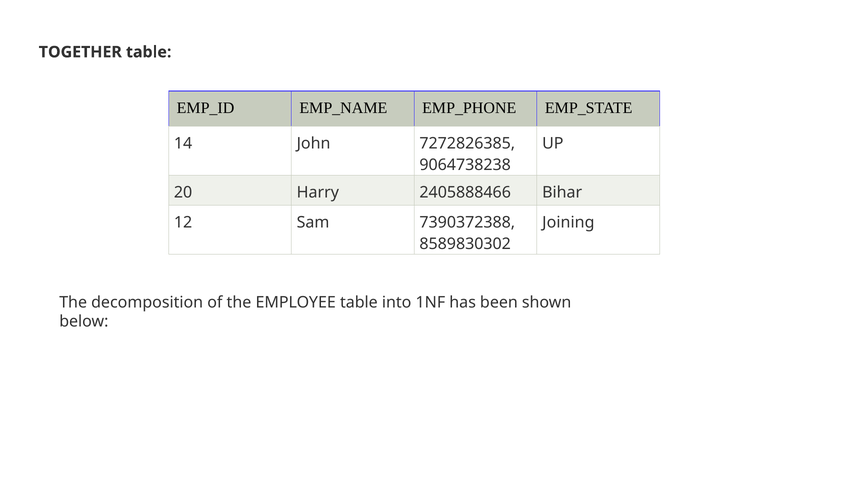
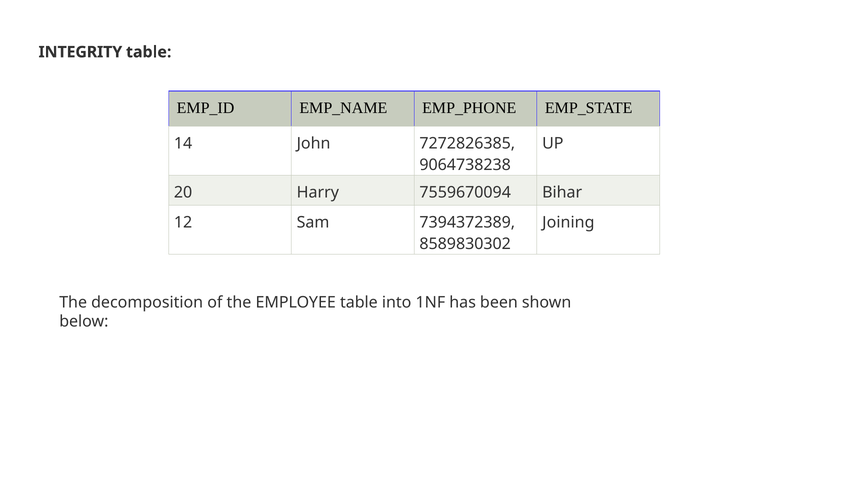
TOGETHER: TOGETHER -> INTEGRITY (80, 52)
2405888466: 2405888466 -> 7559670094 (465, 193)
7390372388: 7390372388 -> 7394372389 (467, 222)
